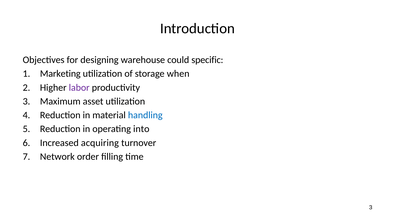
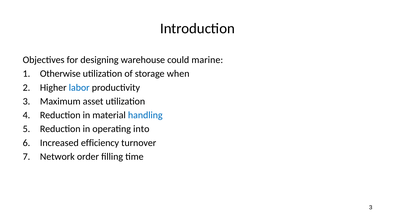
specific: specific -> marine (207, 60)
Marketing: Marketing -> Otherwise (60, 74)
labor colour: purple -> blue (79, 88)
acquiring: acquiring -> efficiency (100, 143)
